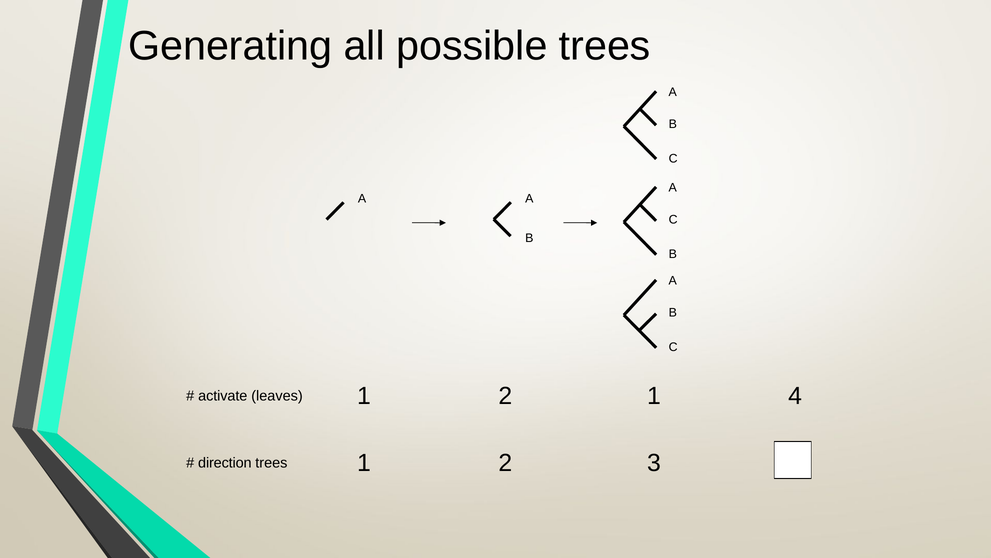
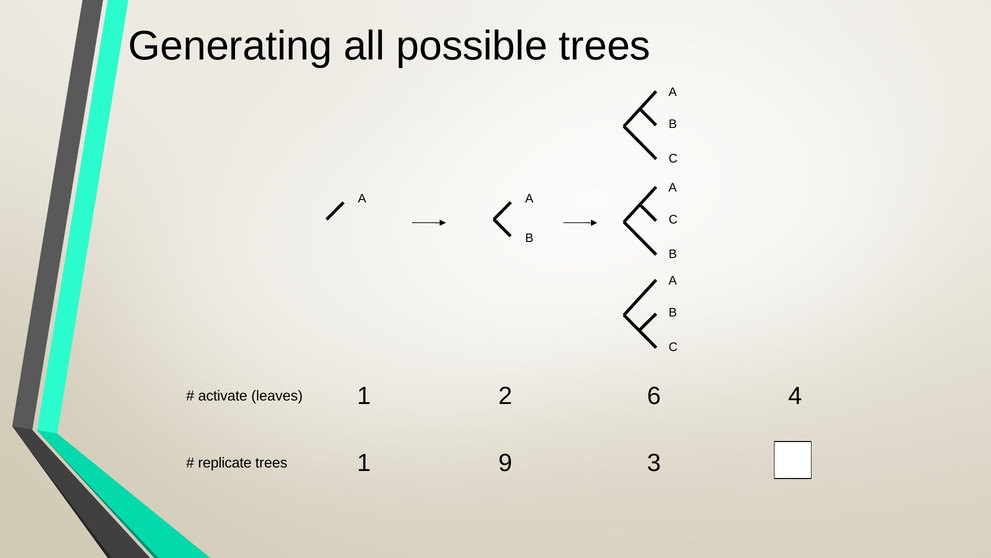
2 1: 1 -> 6 (654, 396)
direction: direction -> replicate (225, 463)
trees 1 2: 2 -> 9 (505, 463)
